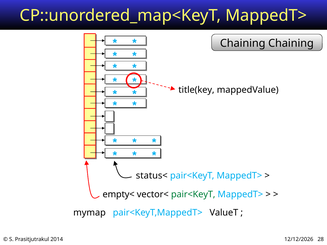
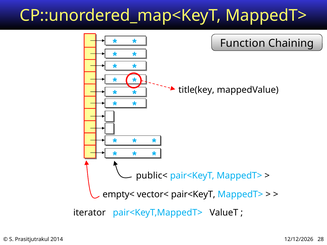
Chaining: Chaining -> Function (243, 43)
status<: status< -> public< (152, 176)
pair<KeyT colour: green -> black (193, 195)
mymap: mymap -> iterator (89, 213)
